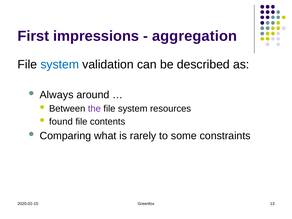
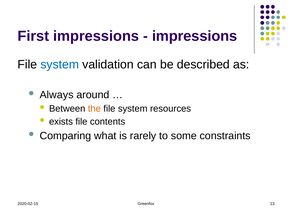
aggregation: aggregation -> impressions (195, 36)
the colour: purple -> orange (94, 109)
found: found -> exists (61, 122)
